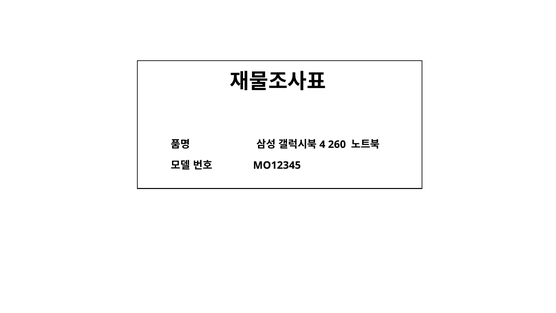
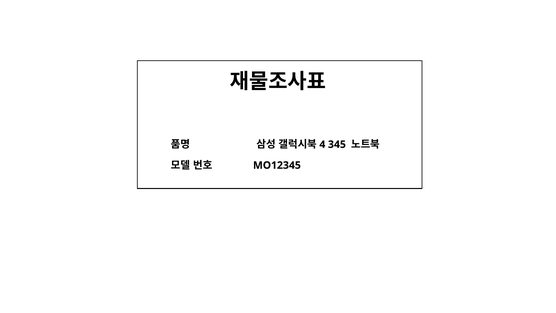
260: 260 -> 345 (337, 144)
